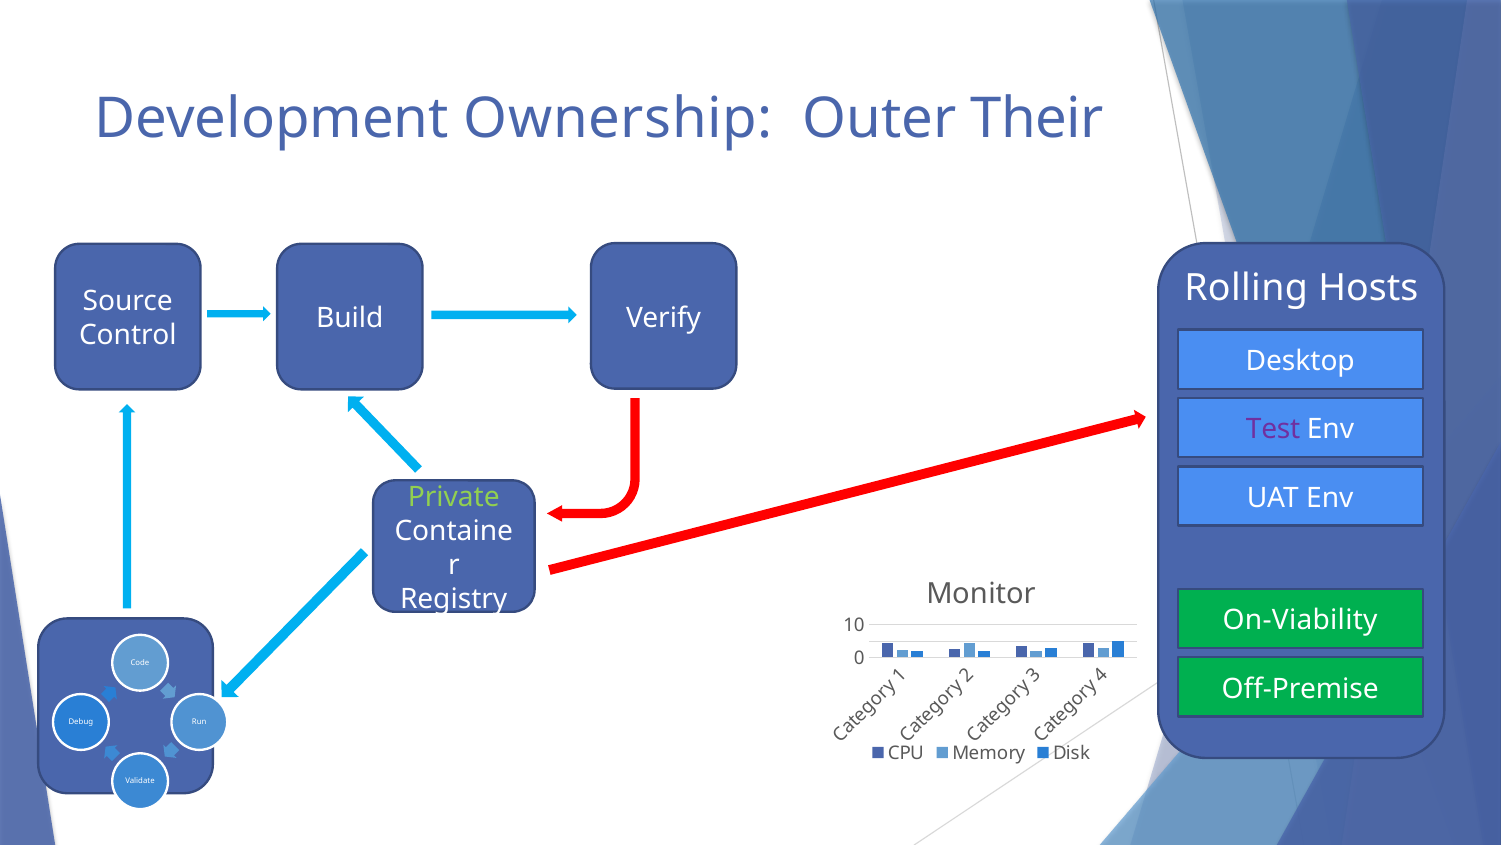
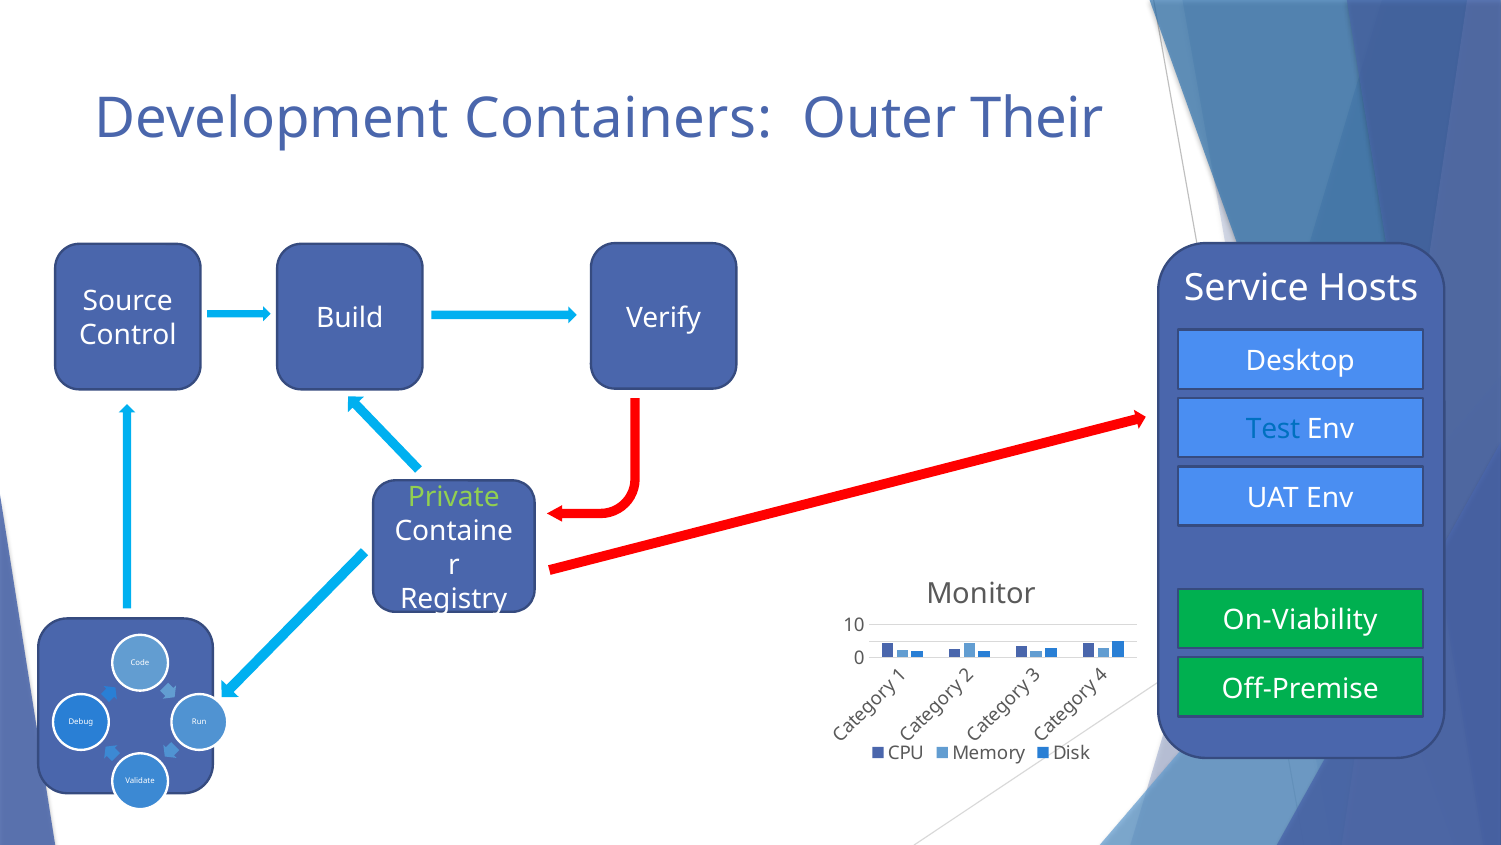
Ownership: Ownership -> Containers (618, 118)
Rolling: Rolling -> Service (1246, 288)
Test colour: purple -> blue (1273, 429)
